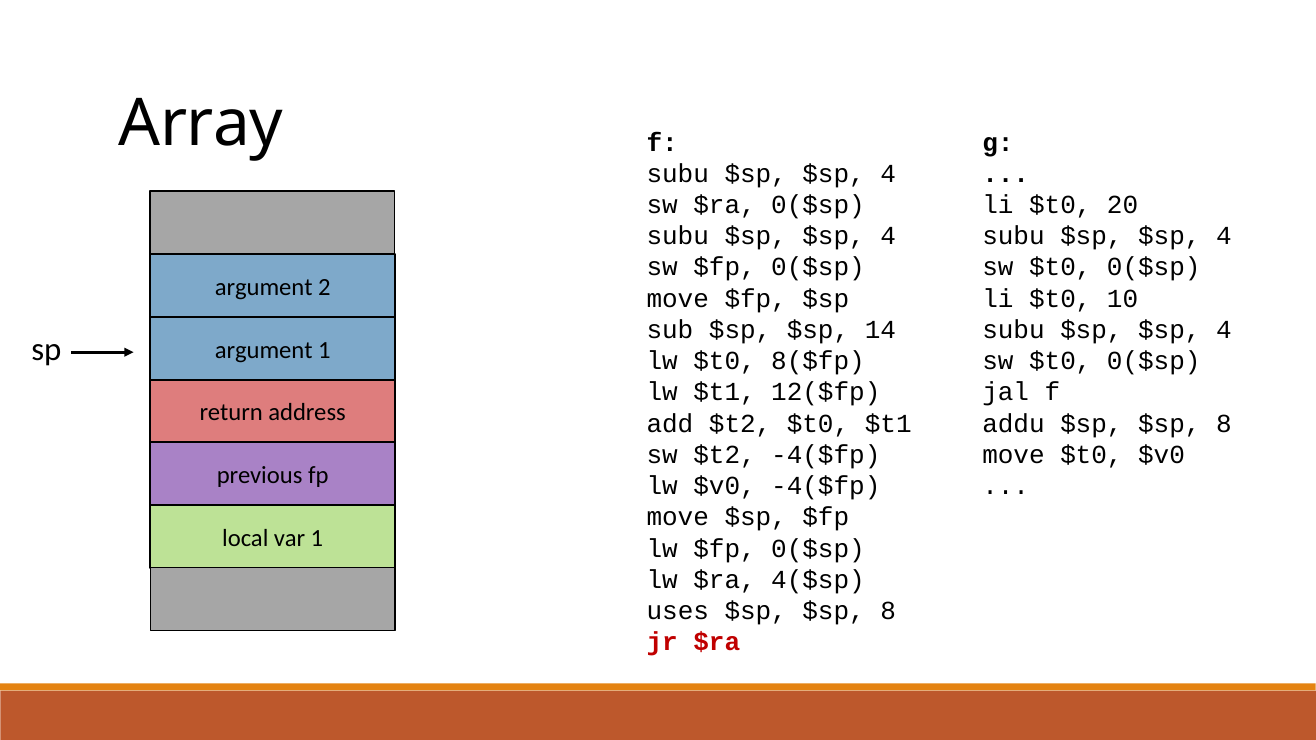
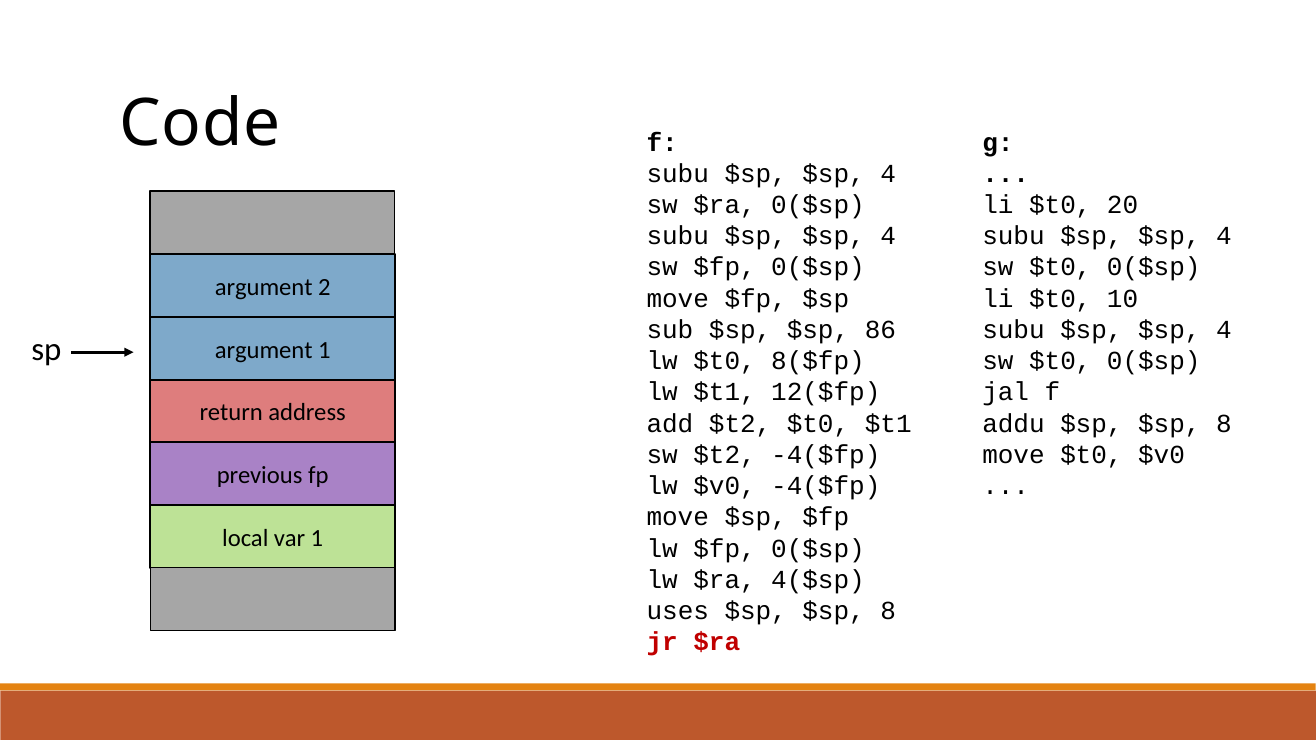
Array: Array -> Code (200, 124)
14: 14 -> 86 (880, 330)
